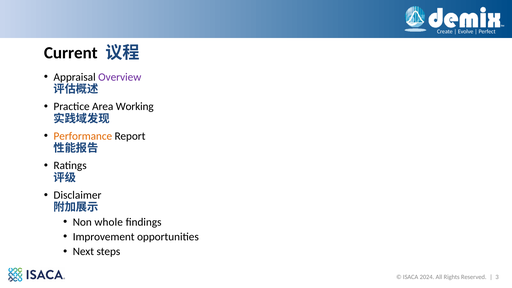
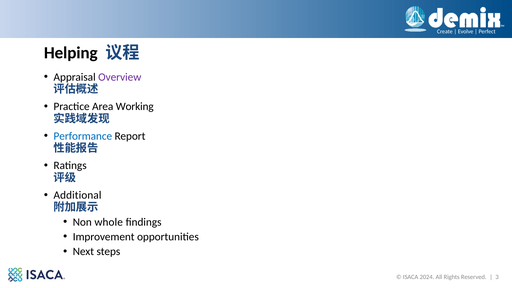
Current: Current -> Helping (71, 53)
Performance colour: orange -> blue (83, 136)
Disclaimer: Disclaimer -> Additional (77, 195)
